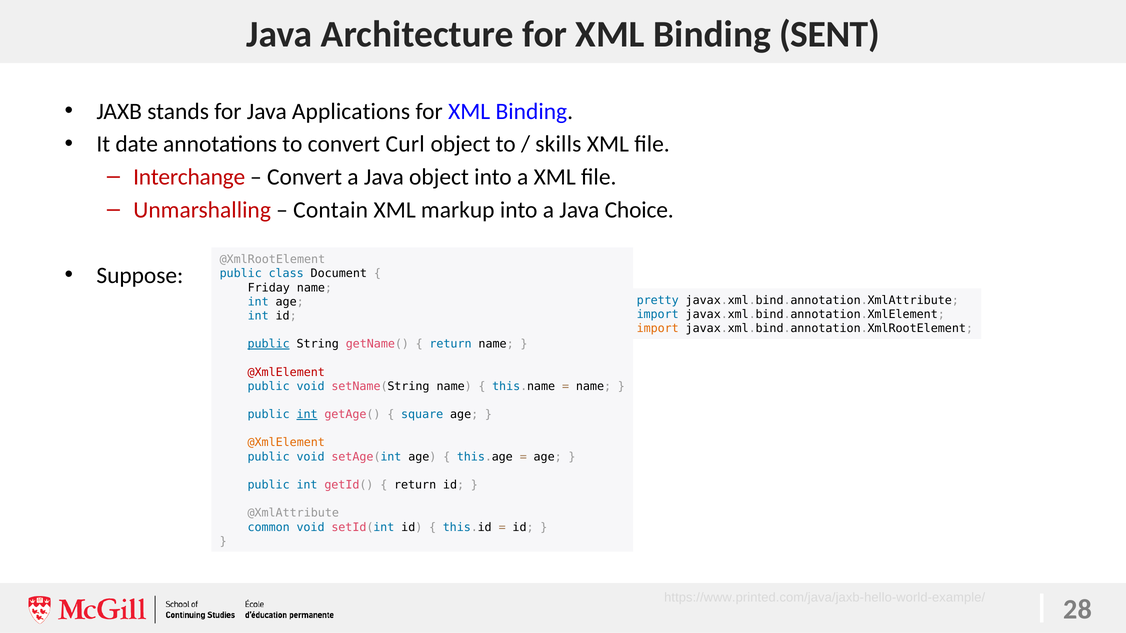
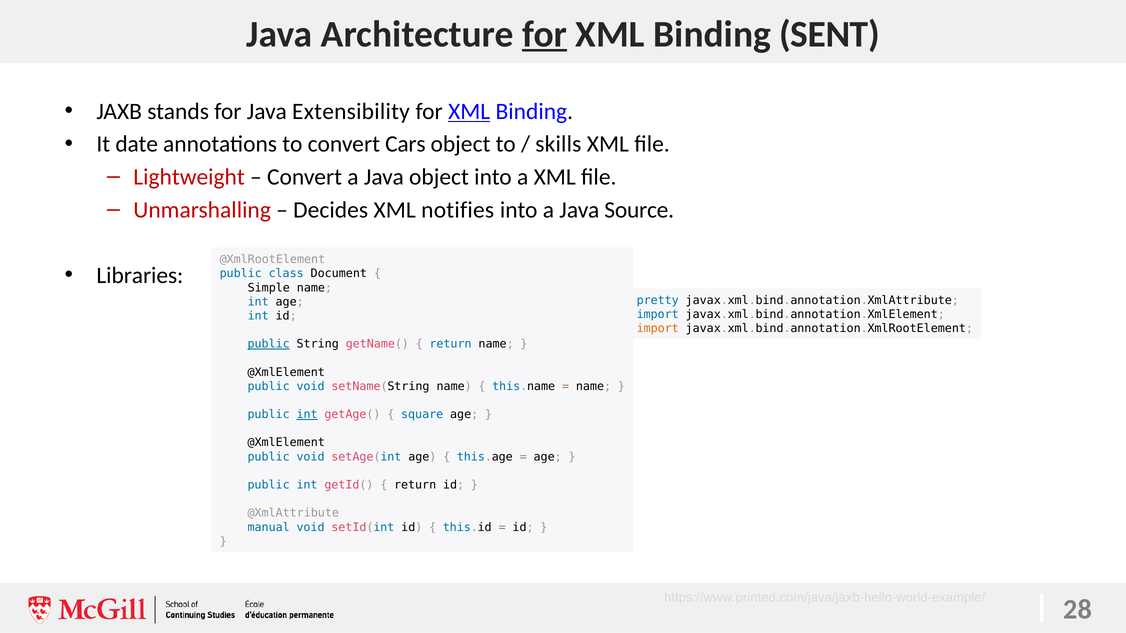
for underline: none -> present (545, 34)
Applications: Applications -> Extensibility (351, 111)
XML underline: none -> present (469, 111)
Curl: Curl -> Cars (405, 144)
Interchange: Interchange -> Lightweight (189, 177)
Contain: Contain -> Decides (331, 210)
markup: markup -> notifies (458, 210)
Choice: Choice -> Source (639, 210)
Suppose: Suppose -> Libraries (140, 276)
Friday: Friday -> Simple (269, 288)
@XmlElement colour: red -> black (286, 372)
@XmlElement colour: orange -> black (286, 443)
common: common -> manual (269, 527)
